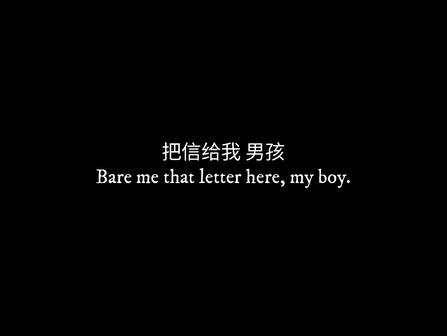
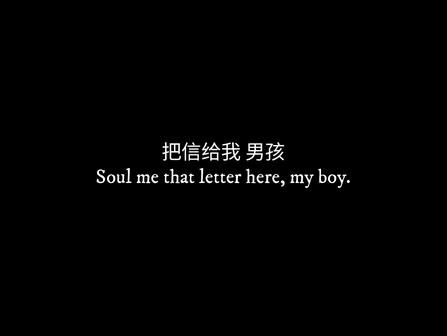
Bare: Bare -> Soul (114, 176)
